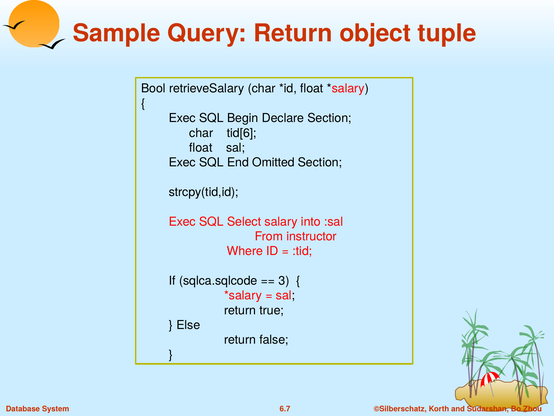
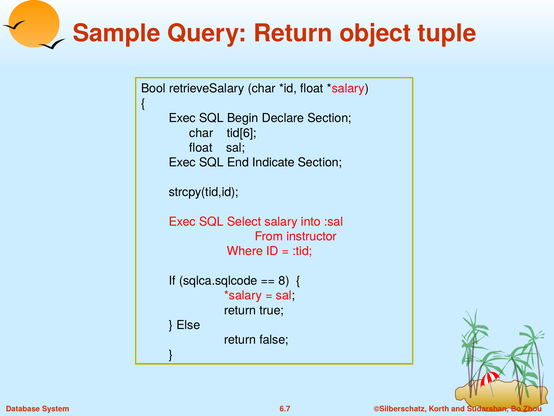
Omitted: Omitted -> Indicate (273, 162)
3: 3 -> 8 (284, 280)
